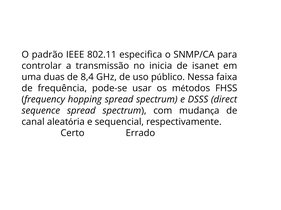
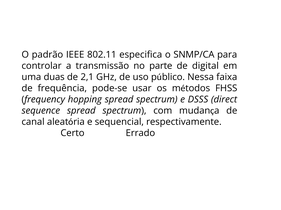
inicia: inicia -> parte (161, 66)
isanet: isanet -> digital (205, 66)
8,4: 8,4 -> 2,1 (87, 77)
